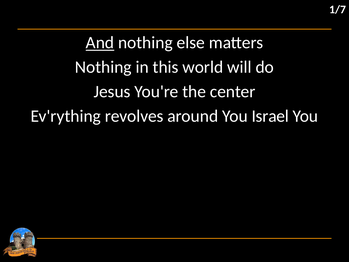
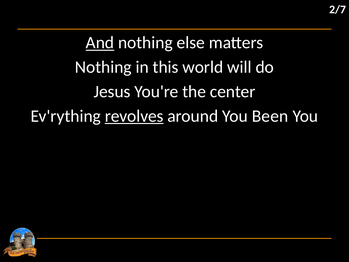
1/7: 1/7 -> 2/7 (338, 10)
revolves underline: none -> present (134, 116)
Israel: Israel -> Been (270, 116)
